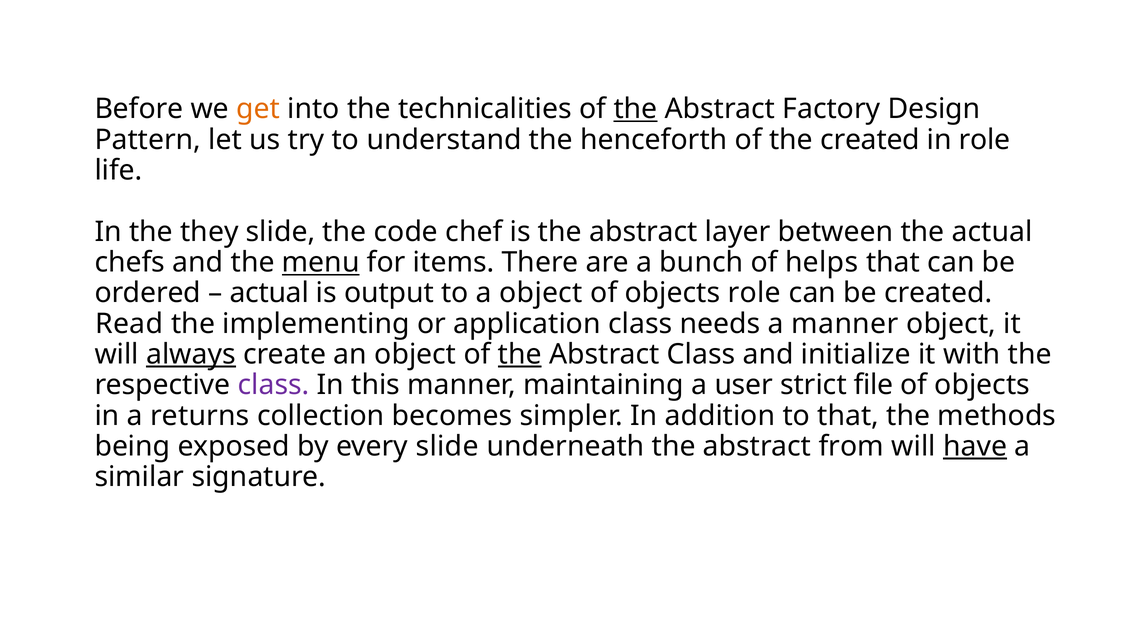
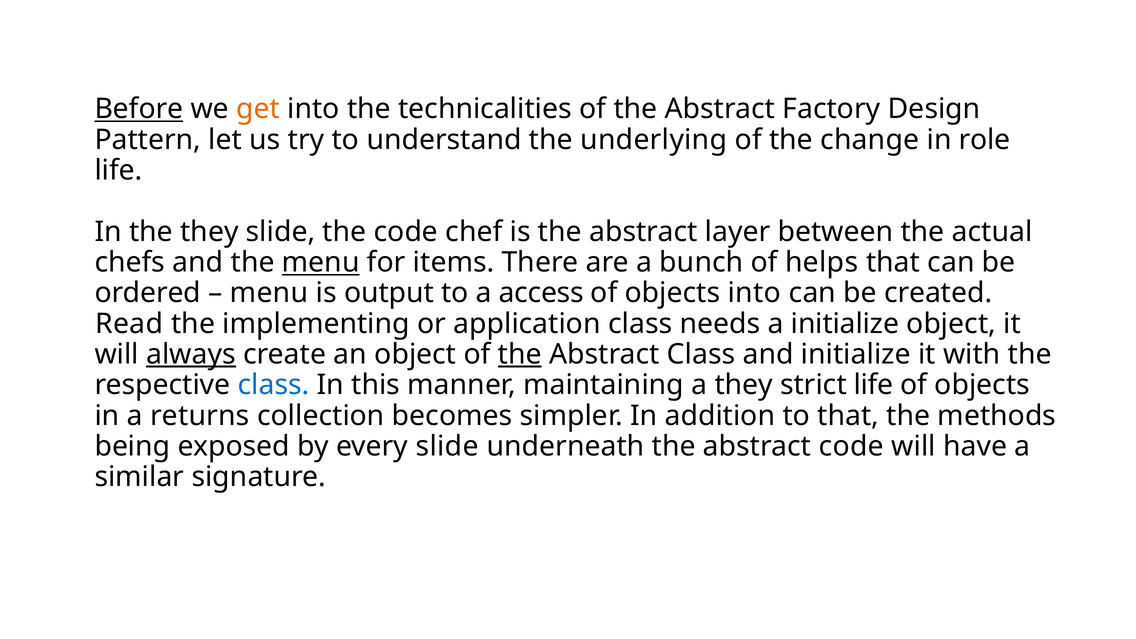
Before underline: none -> present (139, 109)
the underline: present -> none (635, 109)
henceforth: henceforth -> underlying (654, 140)
the created: created -> change (870, 140)
actual: actual -> menu (269, 293)
a object: object -> access (541, 293)
objects role: role -> into (754, 293)
a manner: manner -> initialize (845, 324)
class colour: purple -> blue (274, 385)
a user: user -> they (744, 385)
strict file: file -> life (874, 385)
abstract from: from -> code (851, 446)
have underline: present -> none (975, 446)
